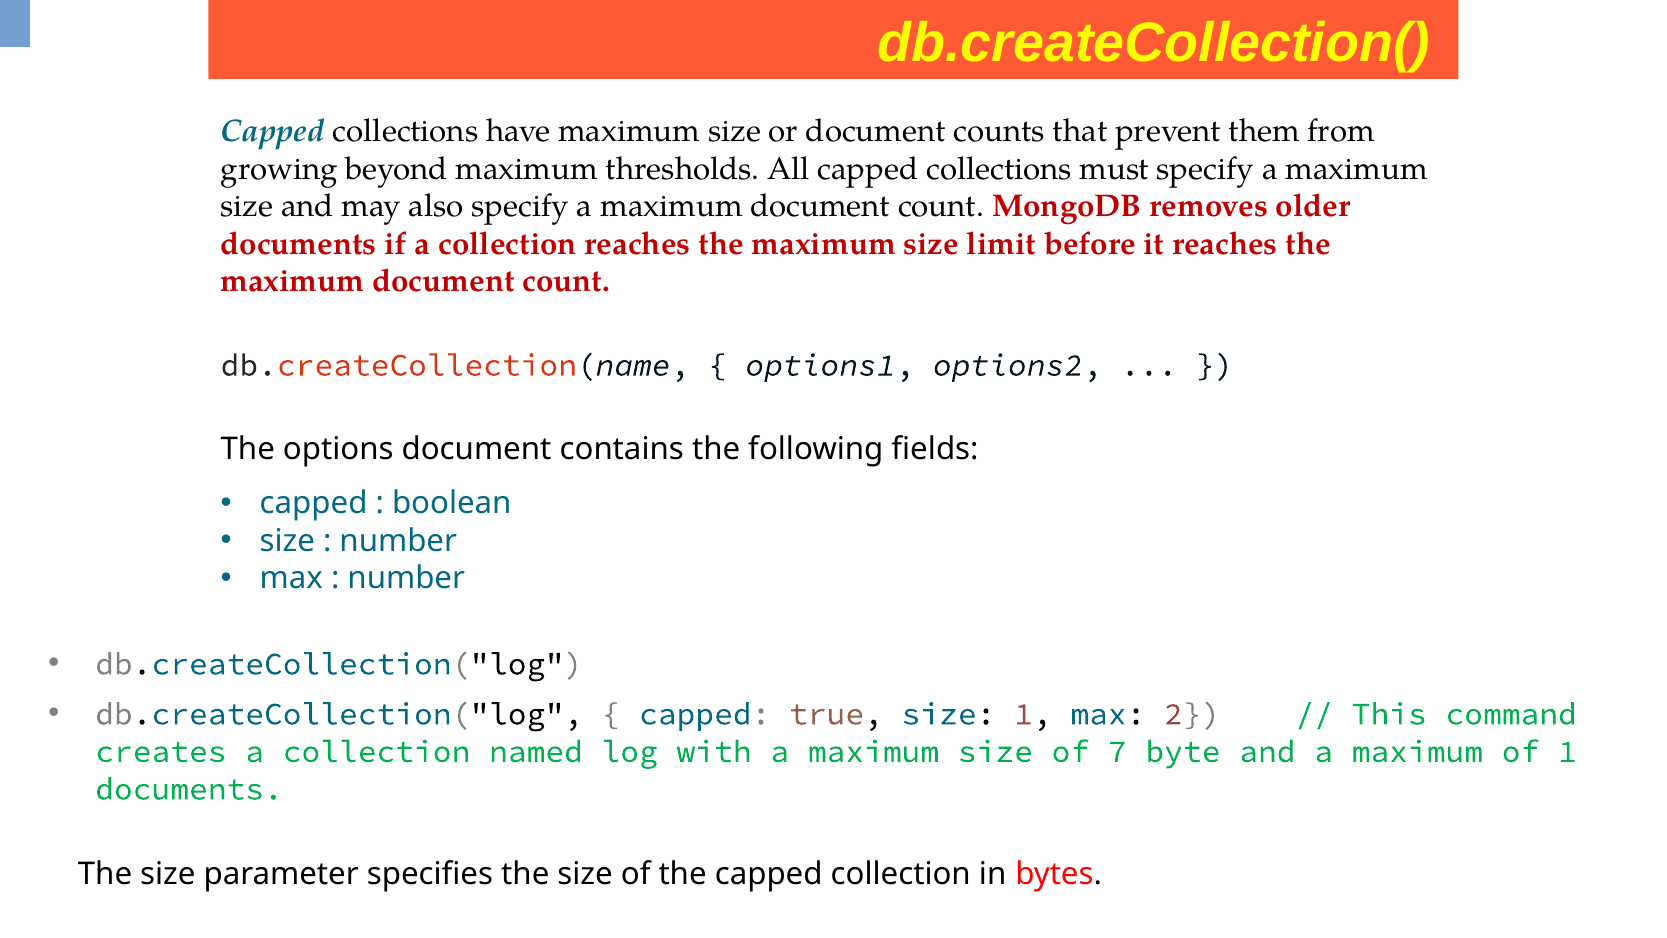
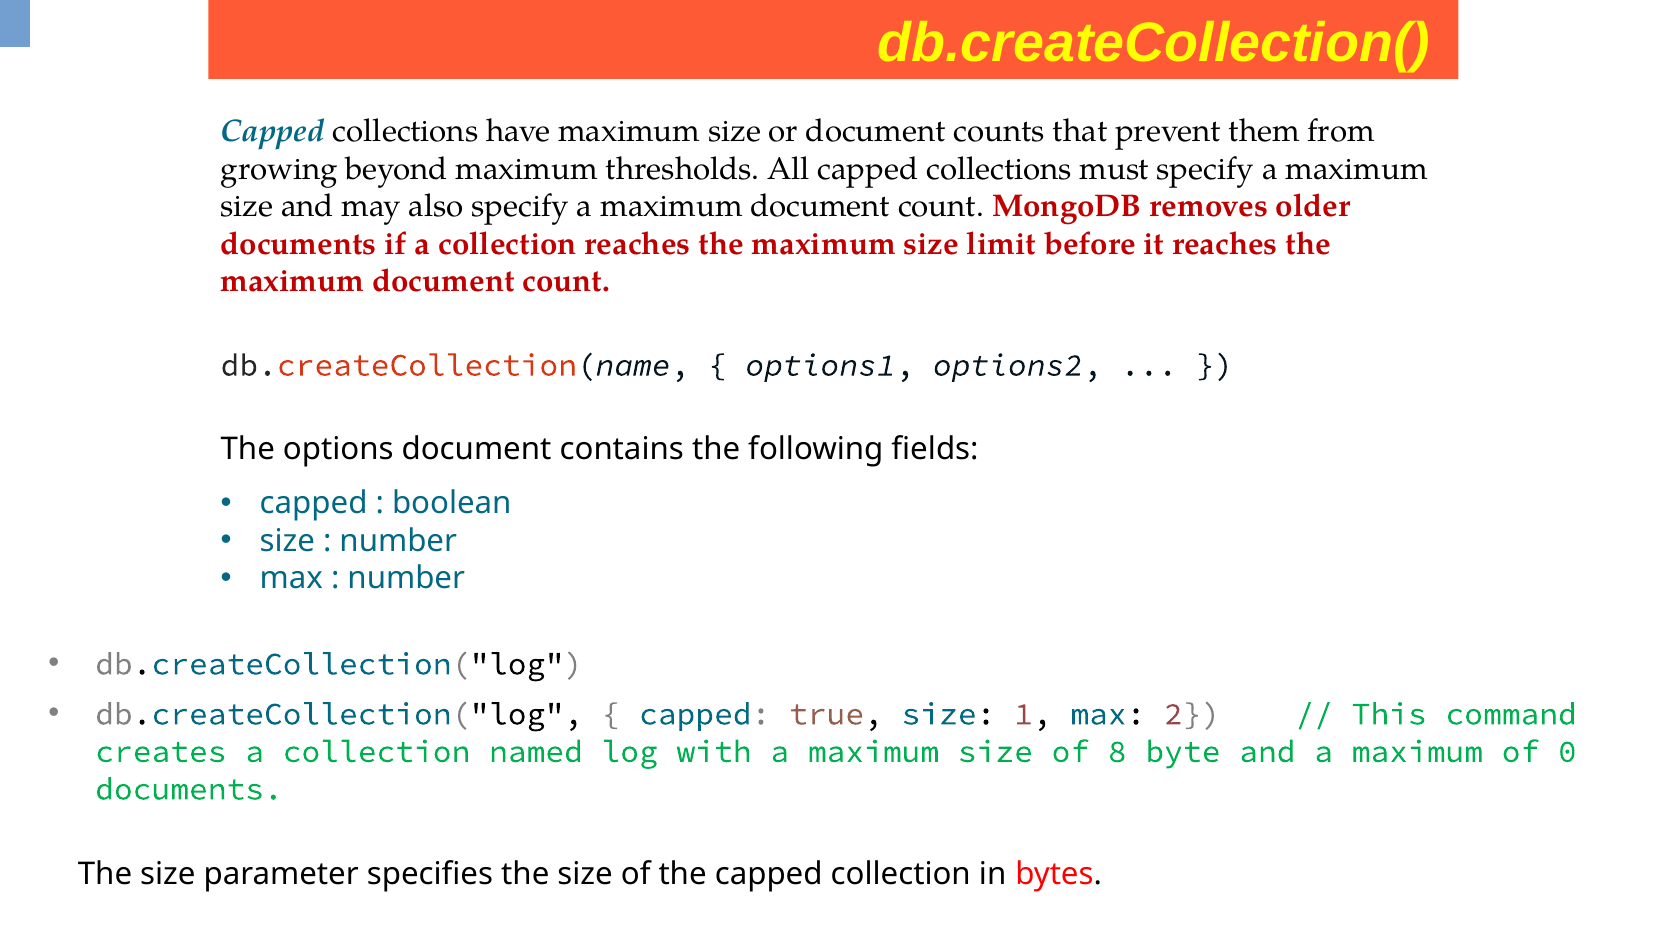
7: 7 -> 8 (1117, 751)
of 1: 1 -> 0 (1567, 751)
